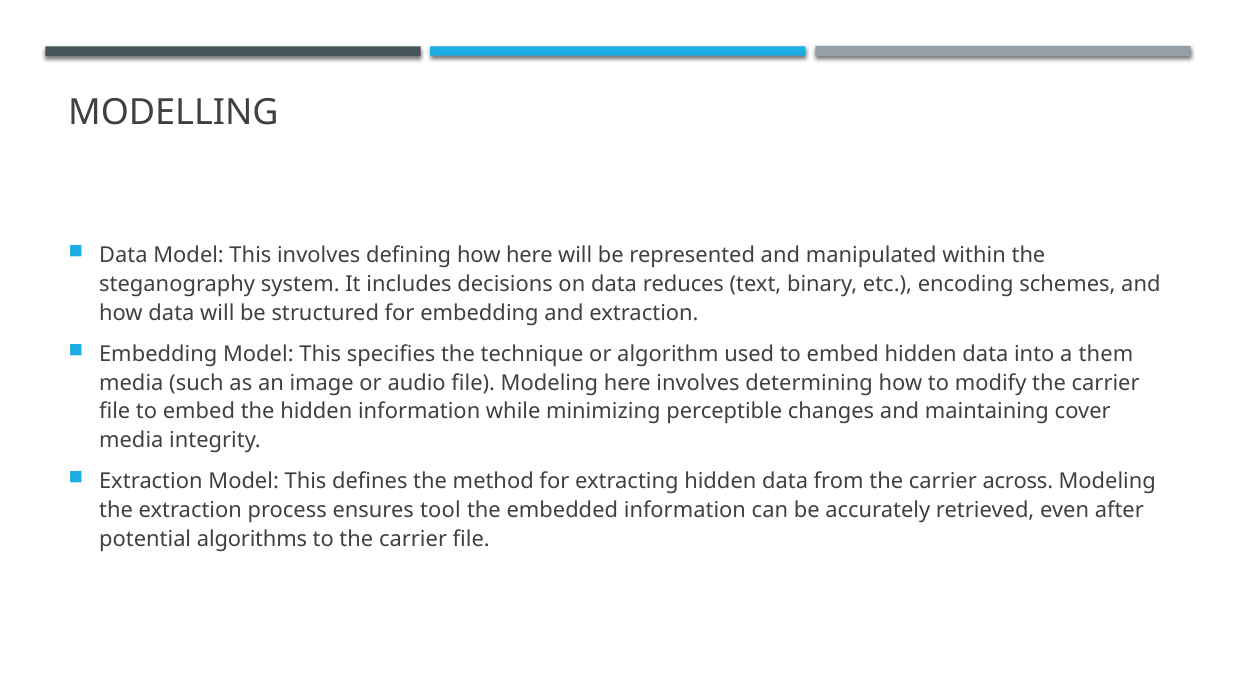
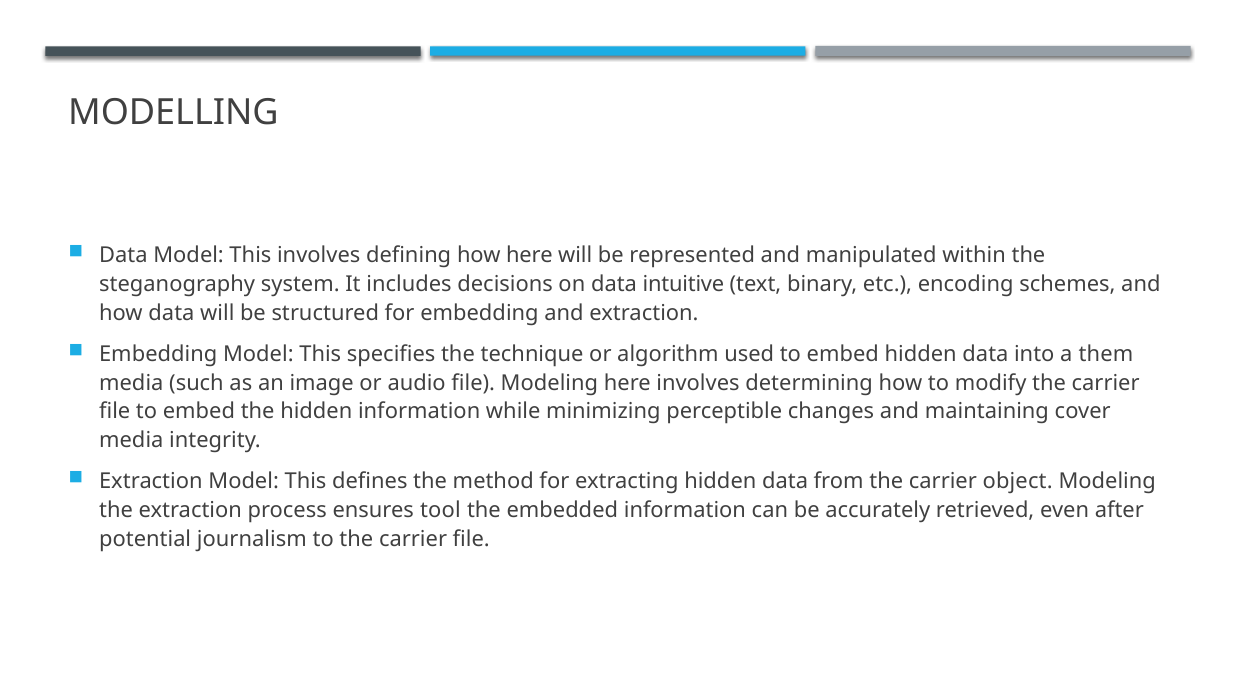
reduces: reduces -> intuitive (683, 284)
across: across -> object (1018, 482)
algorithms: algorithms -> journalism (252, 540)
